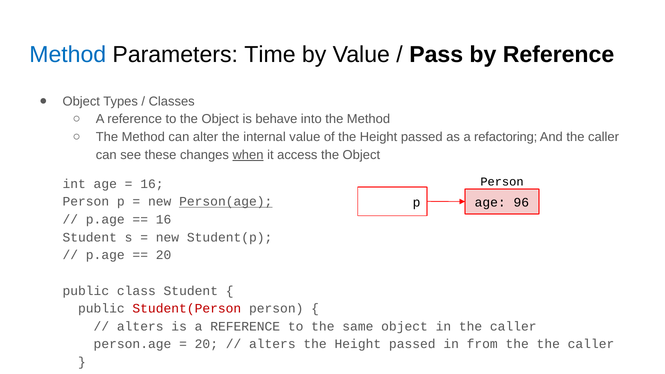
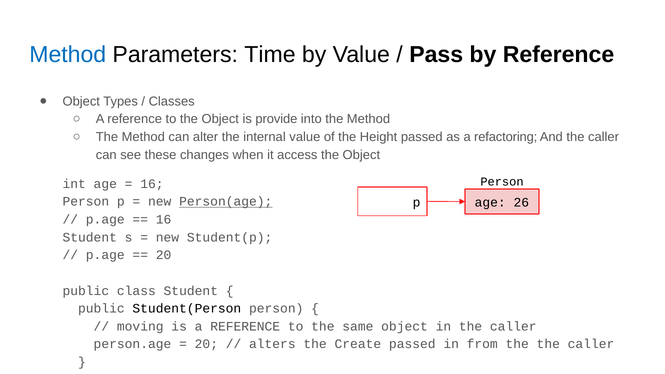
behave: behave -> provide (276, 119)
when underline: present -> none (248, 155)
96: 96 -> 26 (521, 202)
Student(Person colour: red -> black (187, 309)
alters: alters -> moving (140, 326)
alters the Height: Height -> Create (358, 344)
